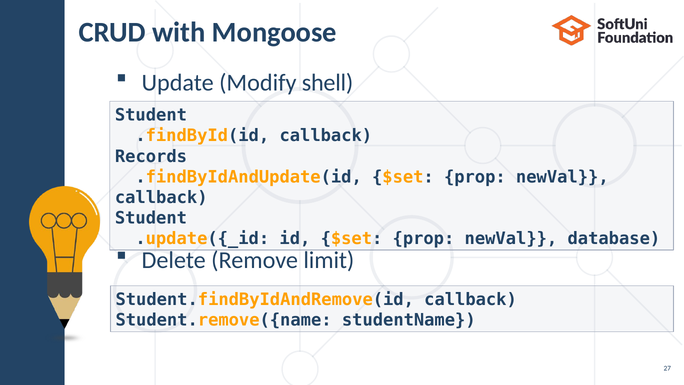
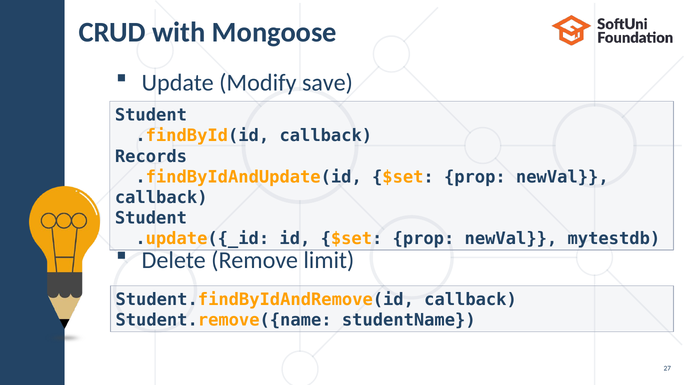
shell: shell -> save (327, 83)
database: database -> mytestdb (614, 238)
